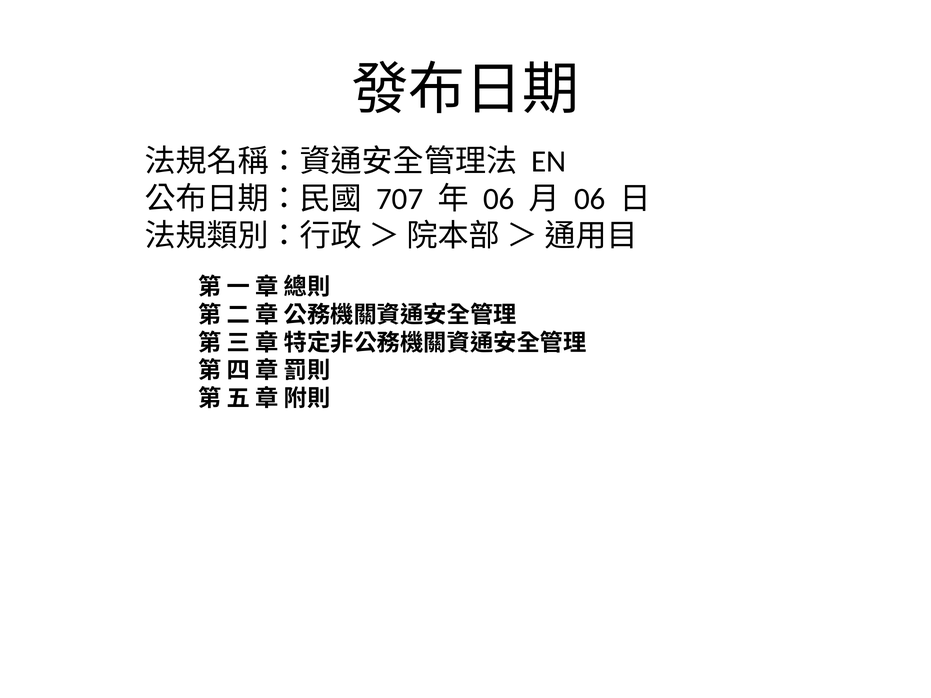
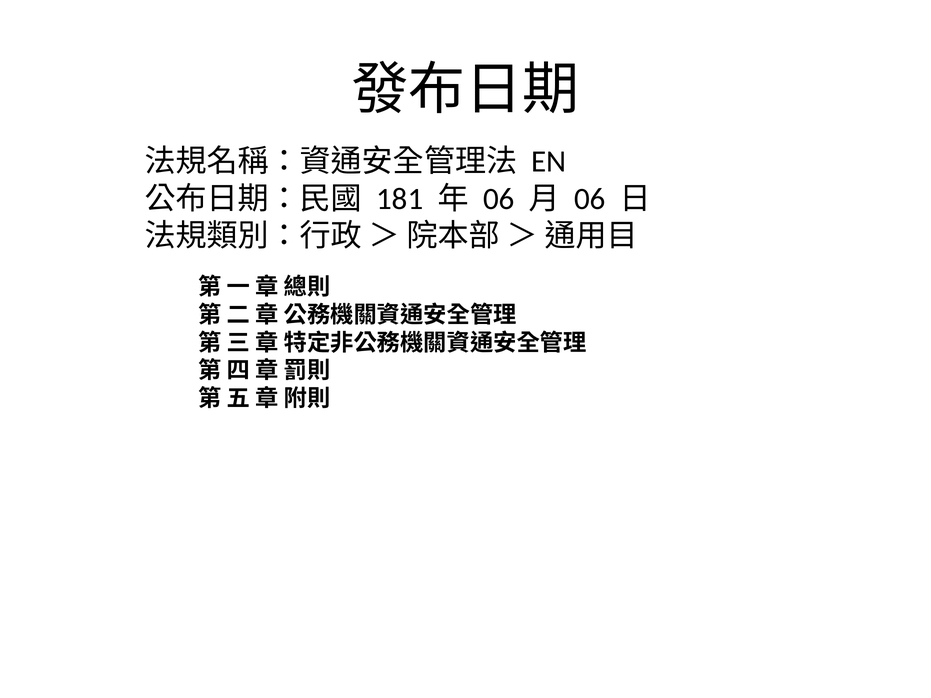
707: 707 -> 181 (400, 199)
